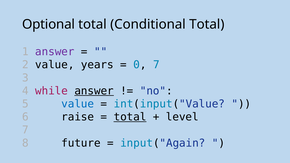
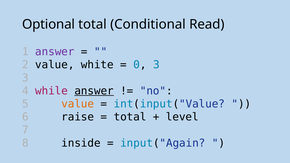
Conditional Total: Total -> Read (207, 24)
years: years -> white (97, 65)
0 7: 7 -> 3 (156, 65)
value colour: blue -> orange (78, 104)
total underline: present -> none (130, 117)
future: future -> inside (81, 143)
